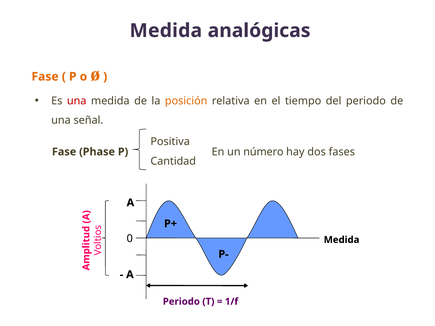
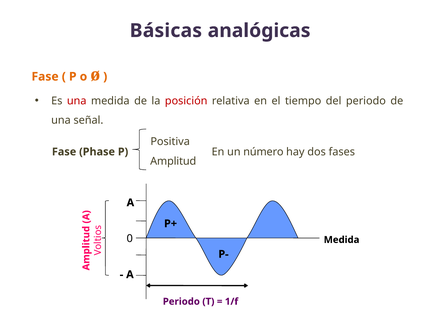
Medida: Medida -> Básicas (166, 31)
posición colour: orange -> red (186, 101)
Cantidad: Cantidad -> Amplitud (173, 161)
